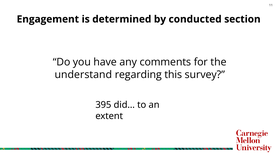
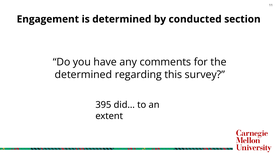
understand: understand -> determined (83, 74)
